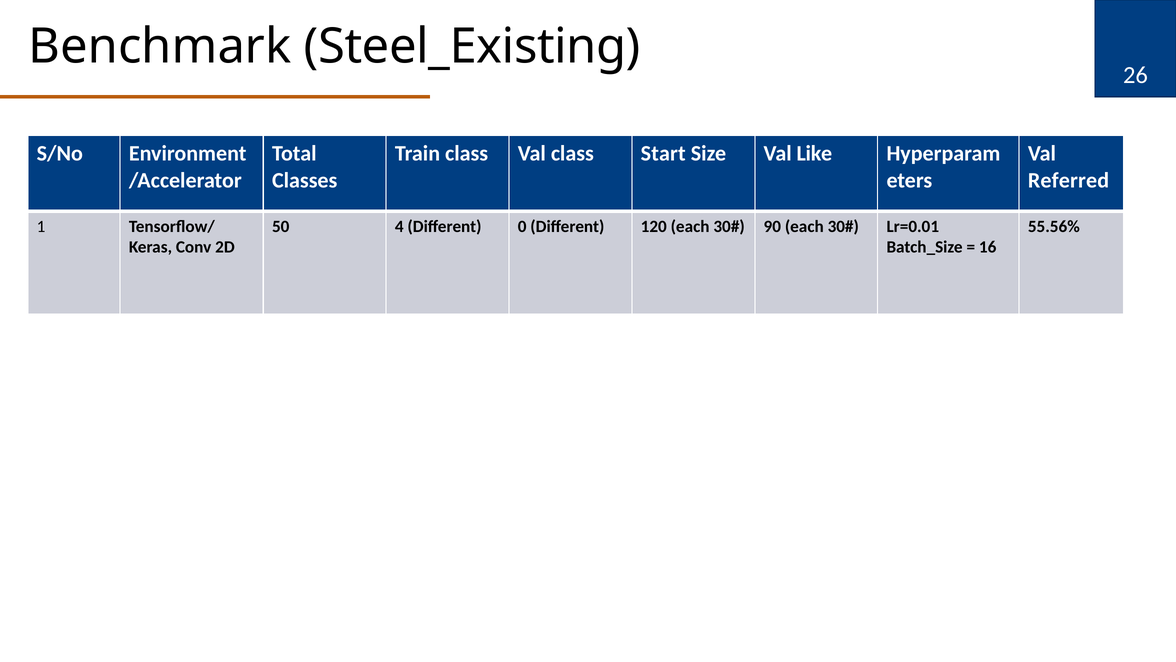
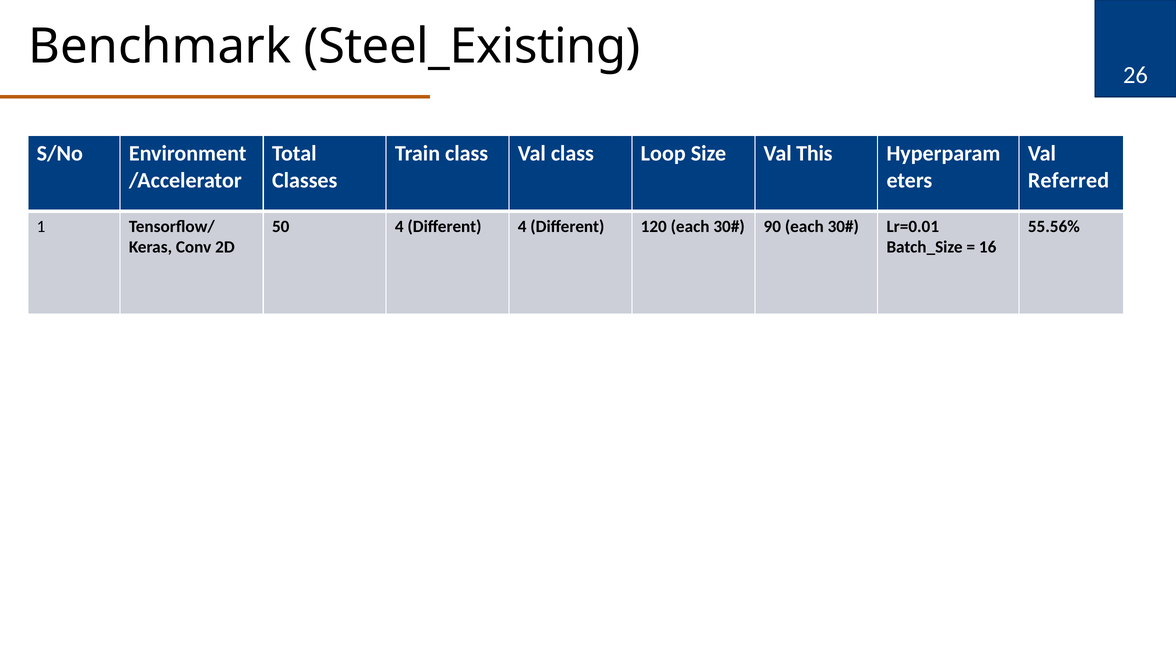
Start: Start -> Loop (663, 153)
Like: Like -> This (814, 153)
Different 0: 0 -> 4 (522, 226)
